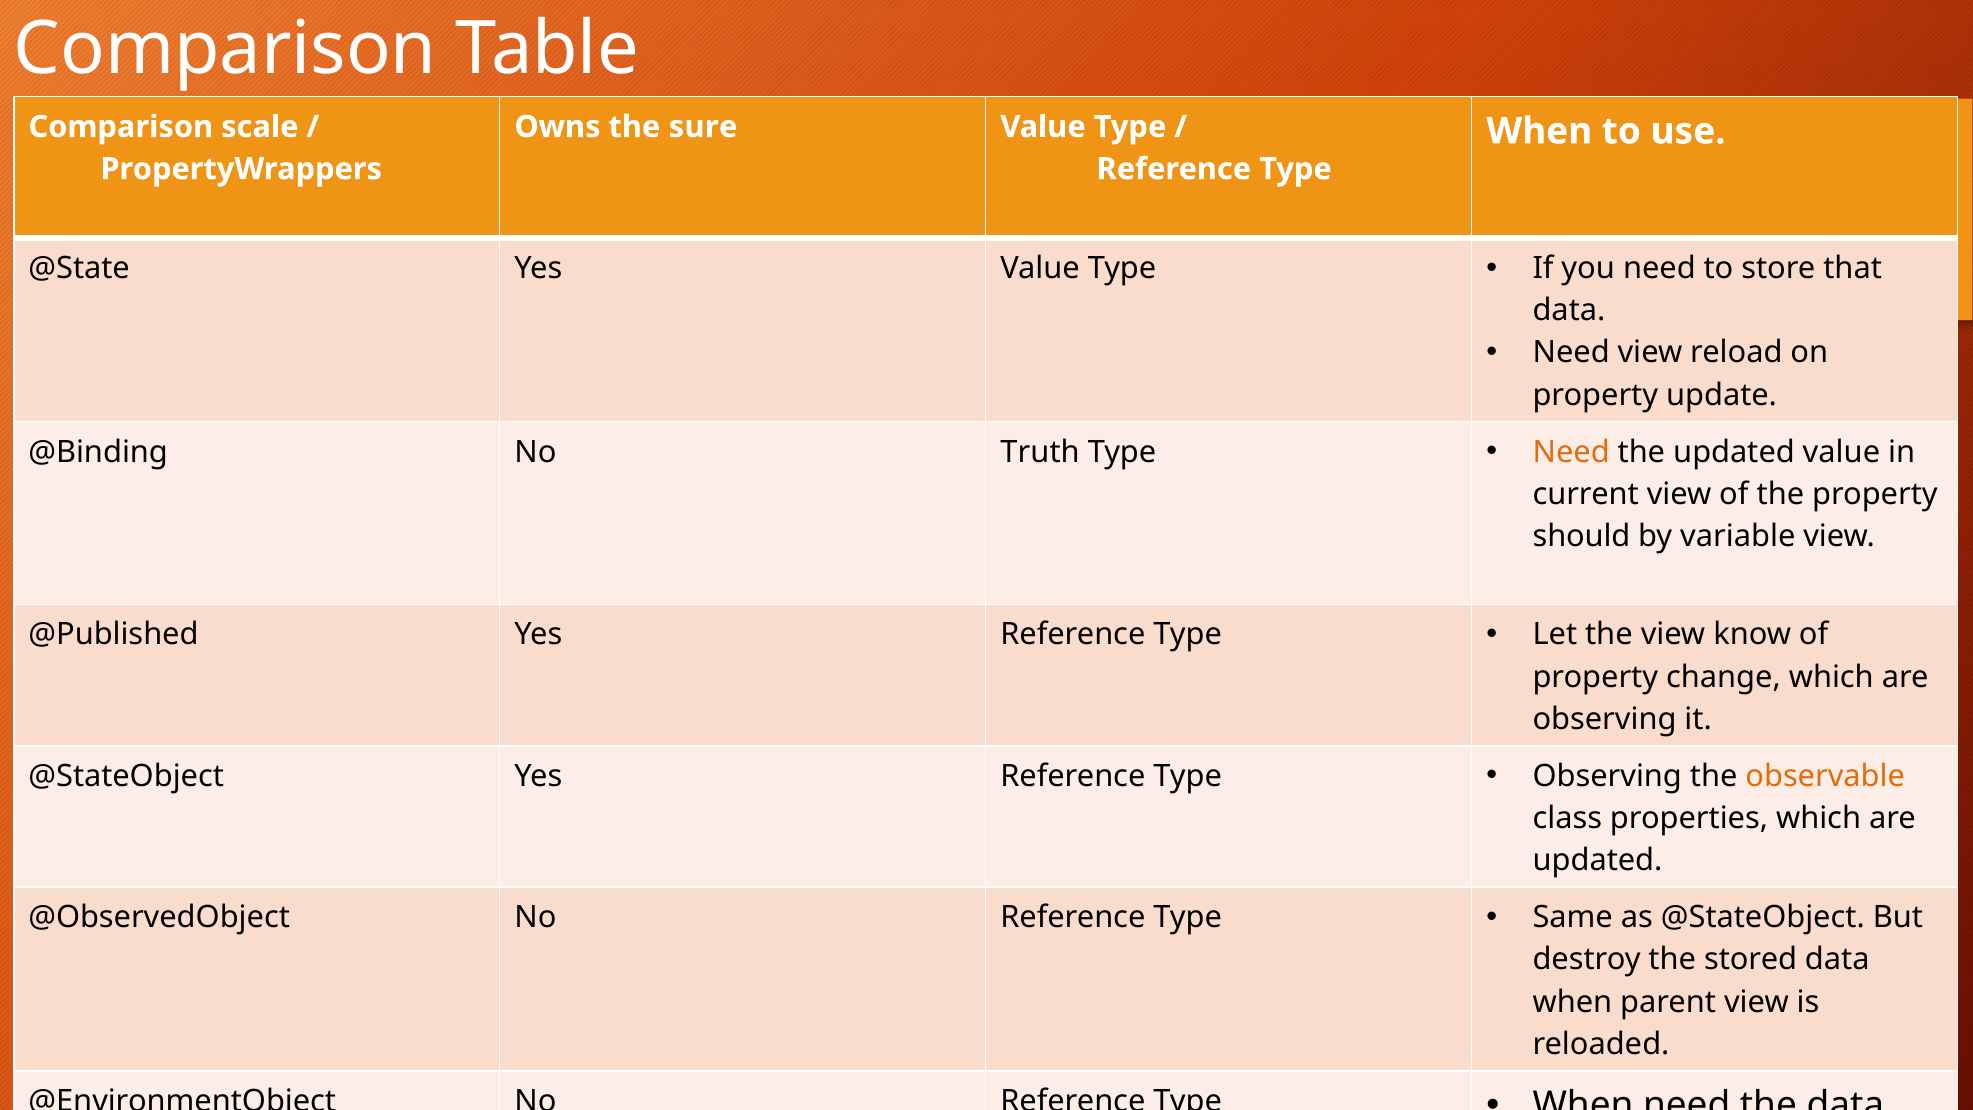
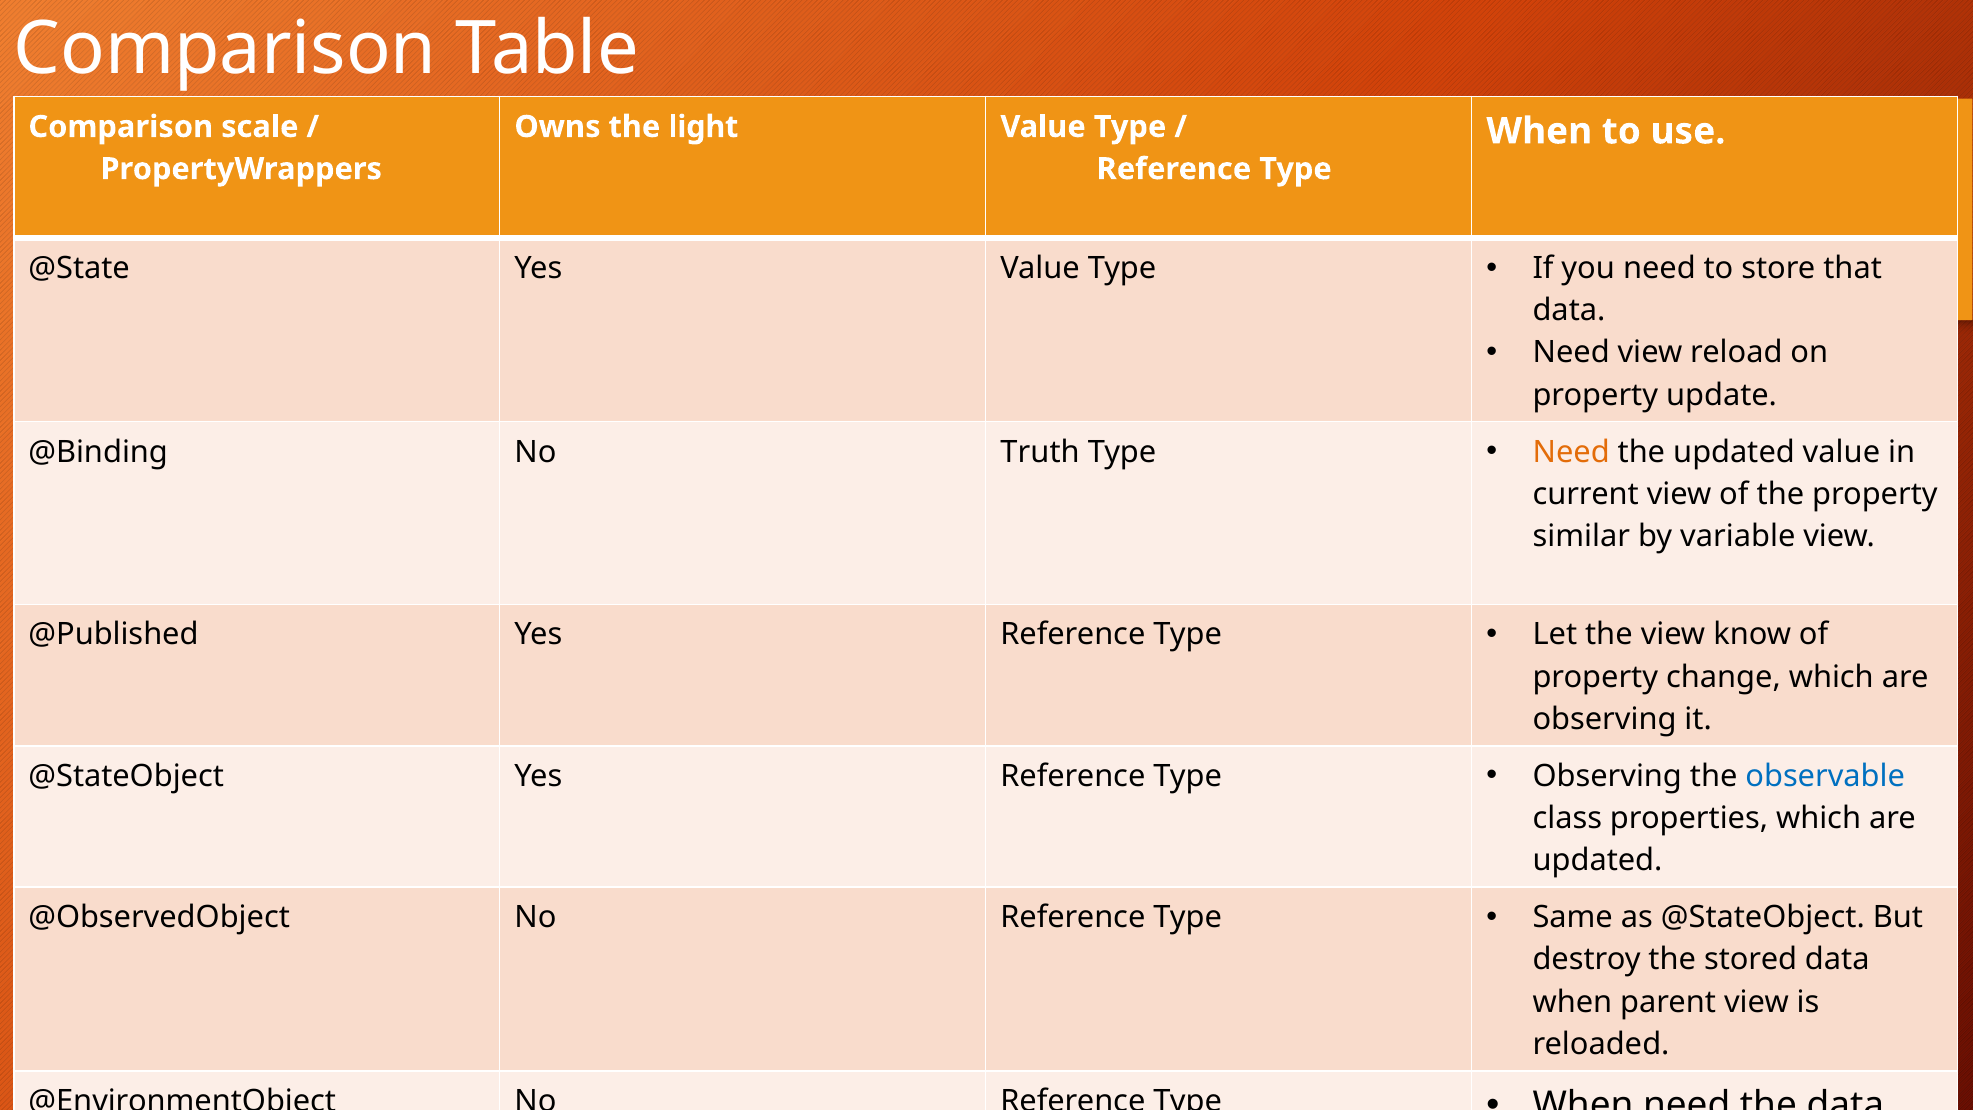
sure: sure -> light (703, 127)
should: should -> similar (1581, 536)
observable colour: orange -> blue (1825, 776)
